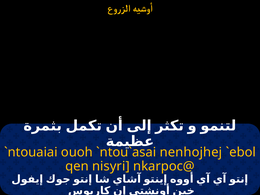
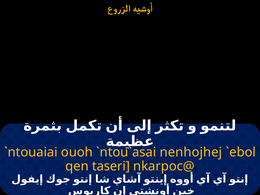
nisyri: nisyri -> taseri (111, 166)
